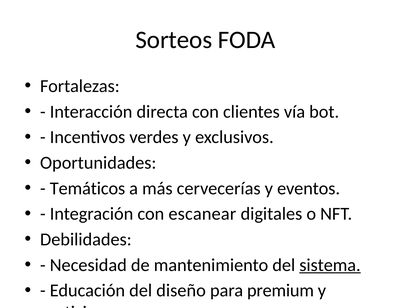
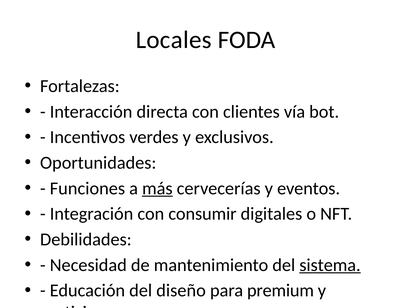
Sorteos: Sorteos -> Locales (174, 40)
Temáticos: Temáticos -> Funciones (87, 189)
más underline: none -> present (157, 189)
escanear: escanear -> consumir (202, 214)
